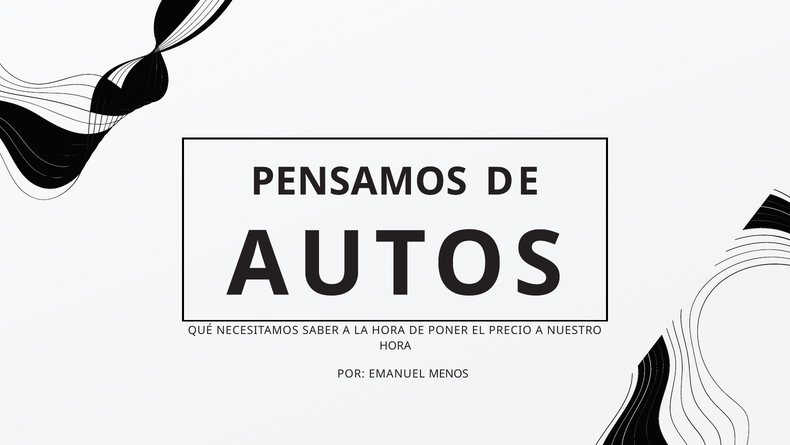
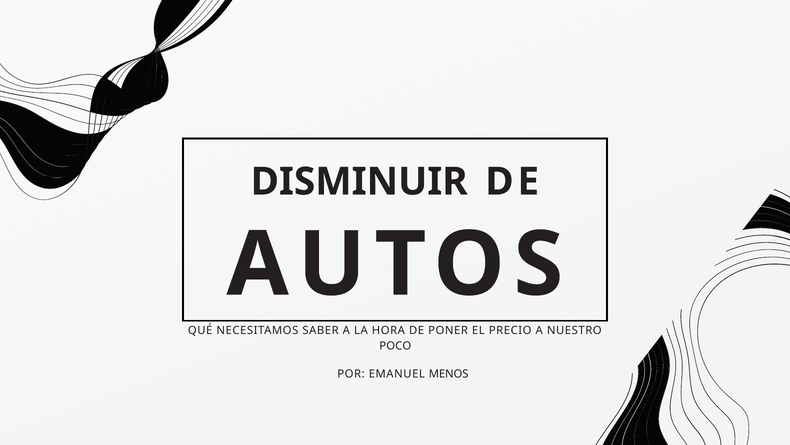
PENSAMOS: PENSAMOS -> DISMINUIR (359, 181)
HORA: HORA -> POCO (395, 345)
